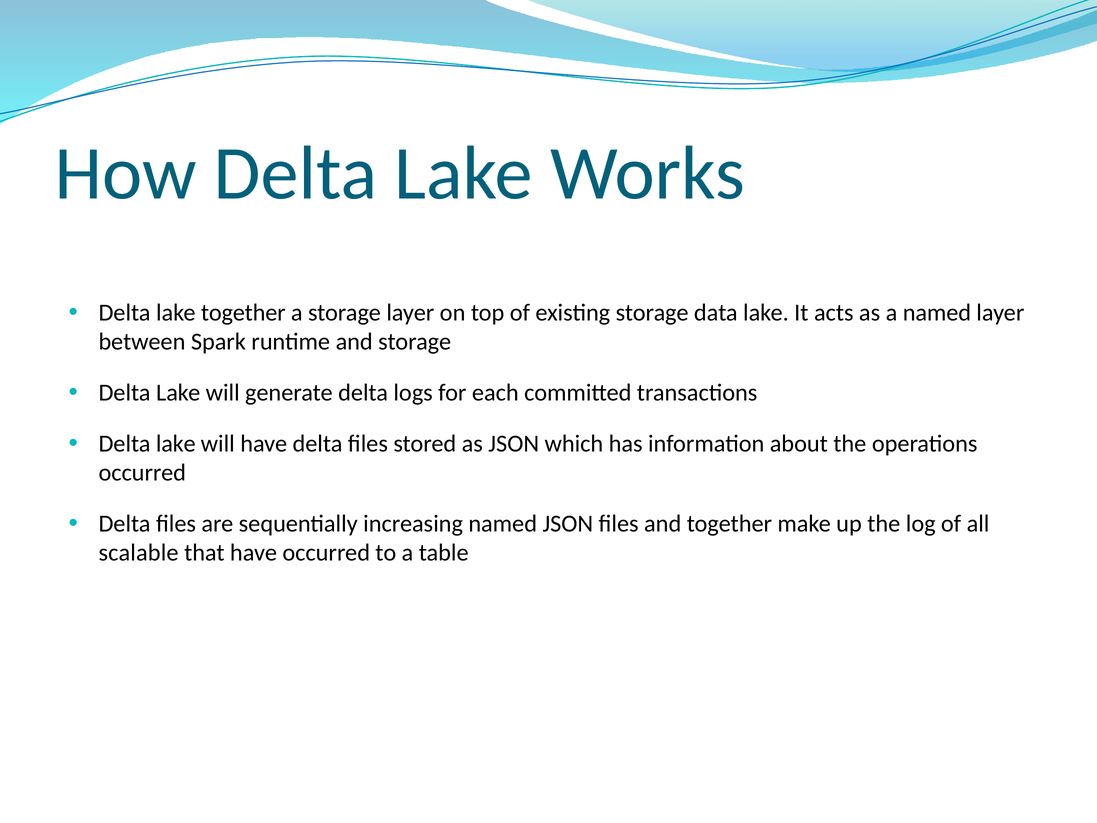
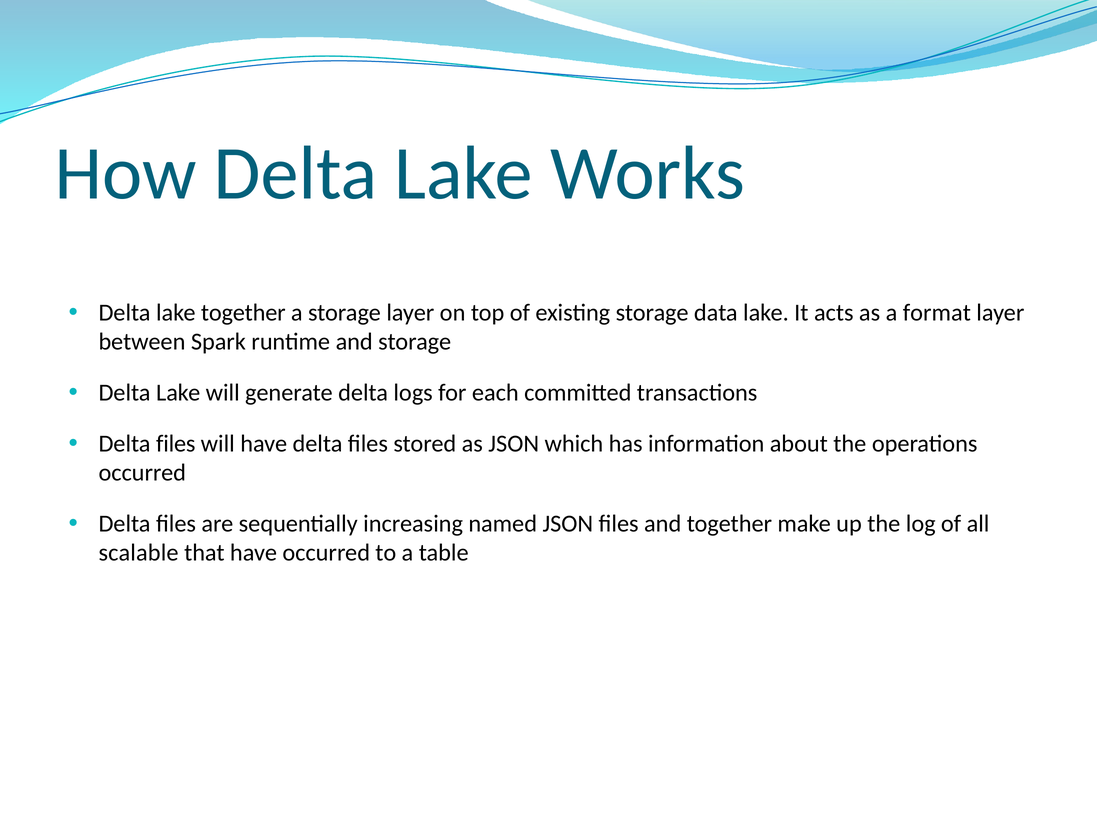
a named: named -> format (937, 312)
lake: lake -> files (176, 443)
